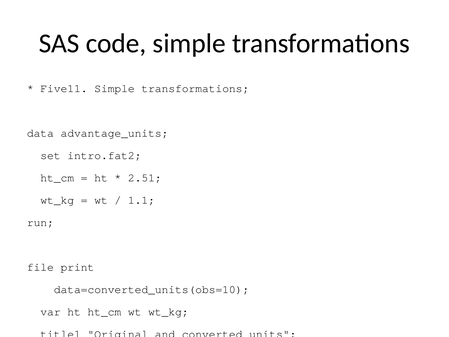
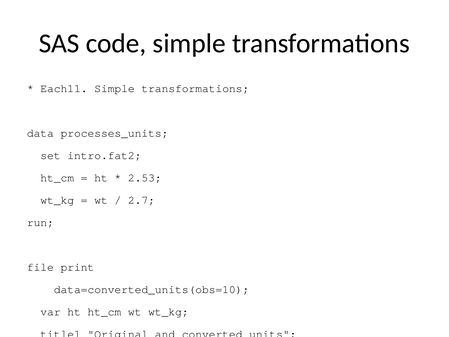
Five11: Five11 -> Each11 (64, 88)
advantage_units: advantage_units -> processes_units (114, 133)
2.51: 2.51 -> 2.53 (145, 178)
1.1: 1.1 -> 2.7 (141, 200)
